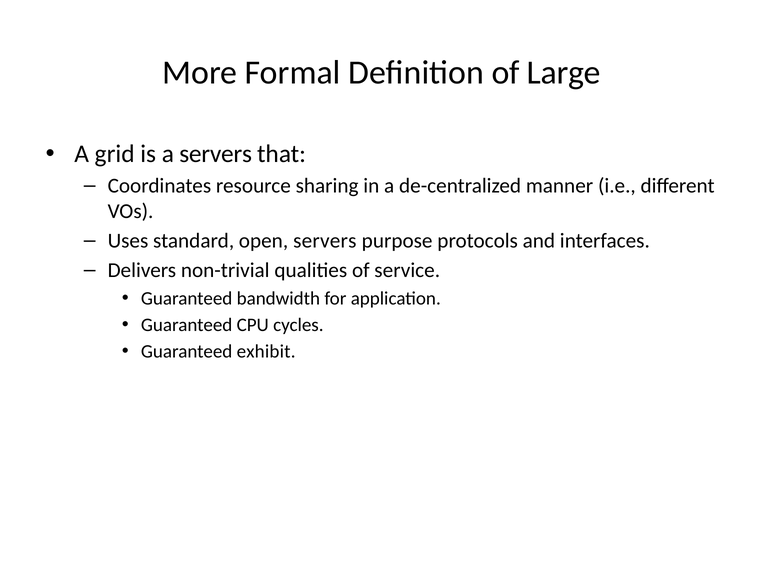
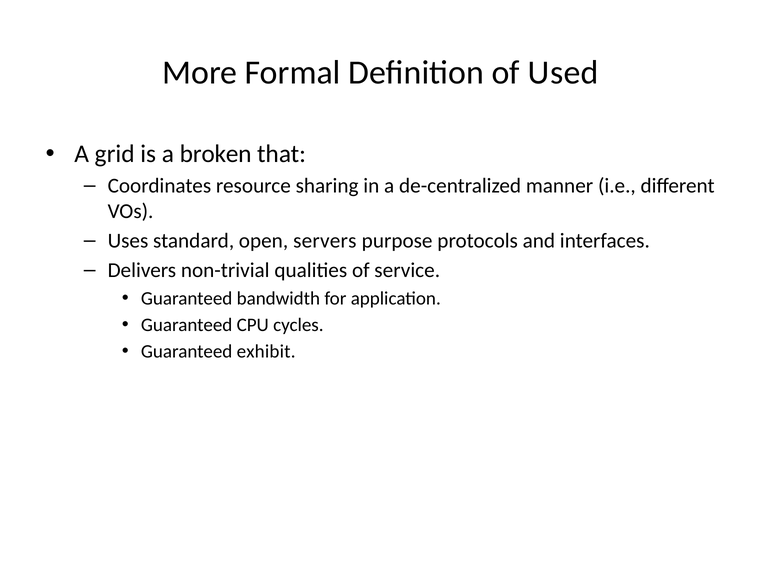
Large: Large -> Used (563, 73)
a servers: servers -> broken (216, 154)
